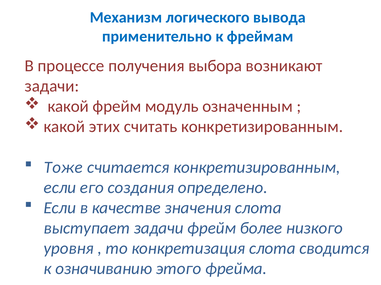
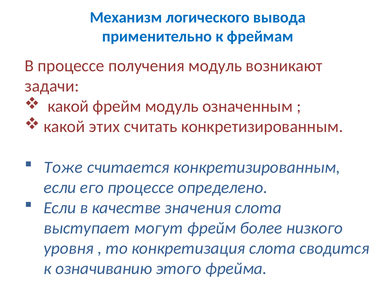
получения выбора: выбора -> модуль (215, 66)
его создания: создания -> процессе (141, 188)
выступает задачи: задачи -> могут (159, 229)
